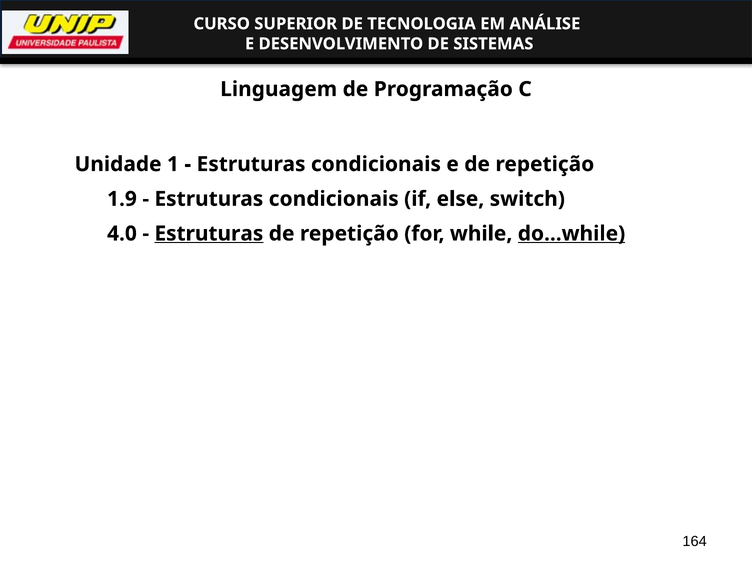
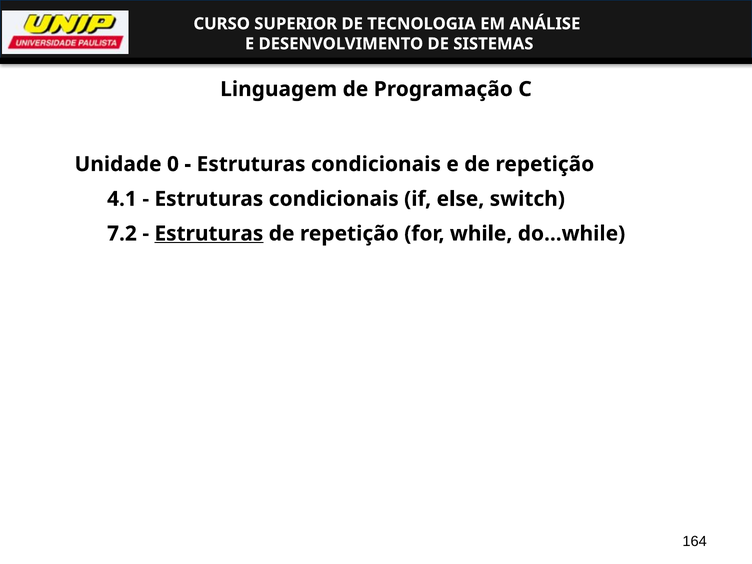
1: 1 -> 0 (173, 164)
1.9: 1.9 -> 4.1 (122, 199)
4.0: 4.0 -> 7.2 (122, 234)
do...while underline: present -> none (571, 234)
